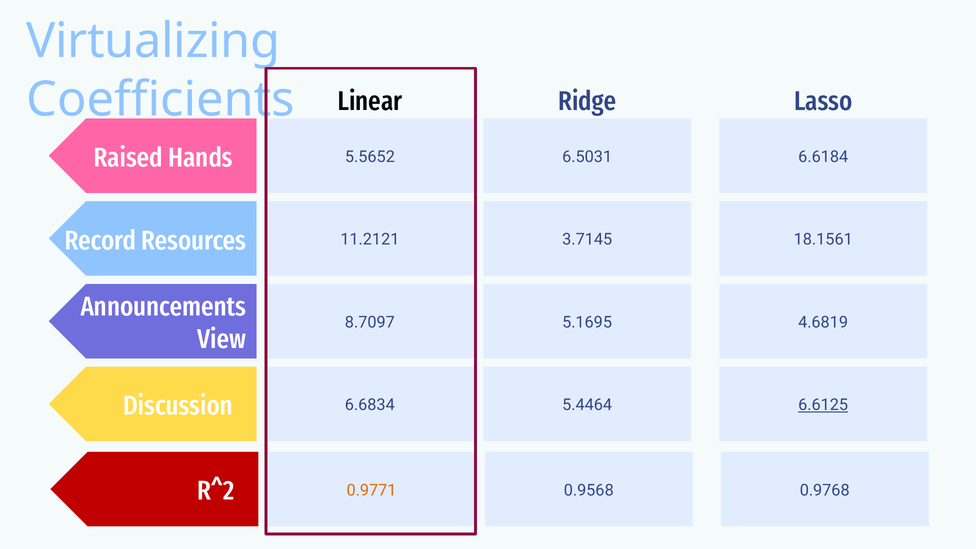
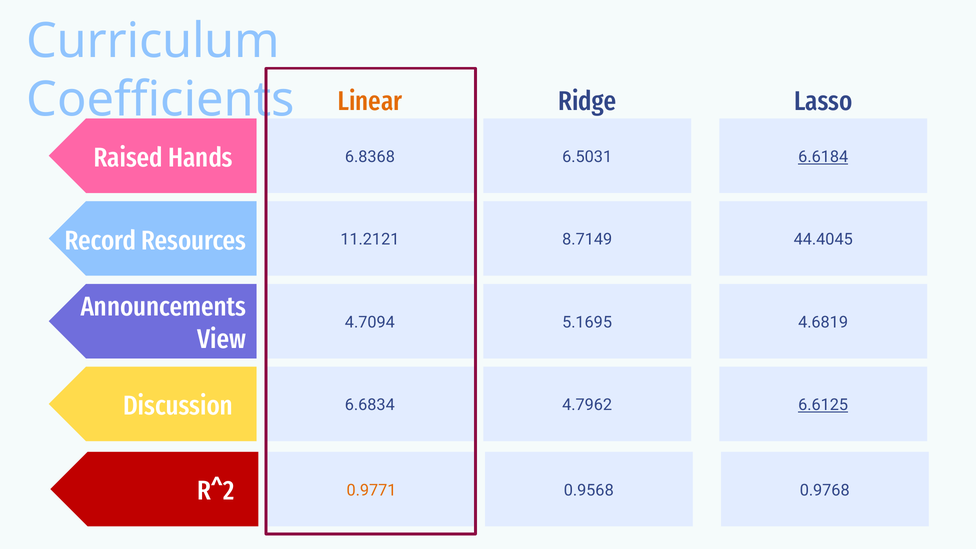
Virtualizing: Virtualizing -> Curriculum (153, 41)
Linear colour: black -> orange (370, 101)
5.5652: 5.5652 -> 6.8368 (370, 157)
6.6184 underline: none -> present (823, 157)
3.7145: 3.7145 -> 8.7149 (587, 240)
18.1561: 18.1561 -> 44.4045 (823, 240)
8.7097: 8.7097 -> 4.7094 (370, 322)
5.4464: 5.4464 -> 4.7962 (587, 405)
